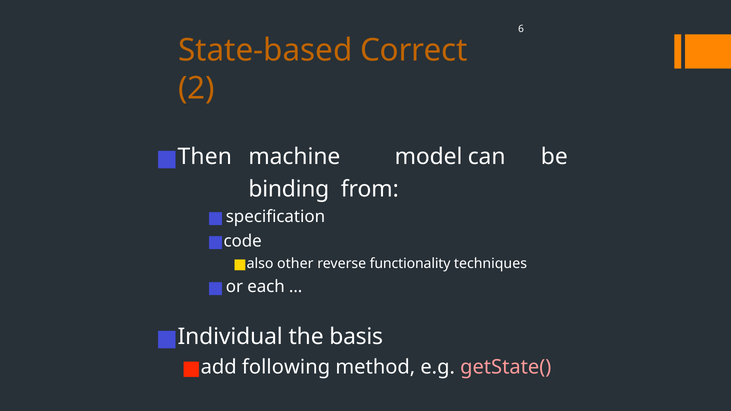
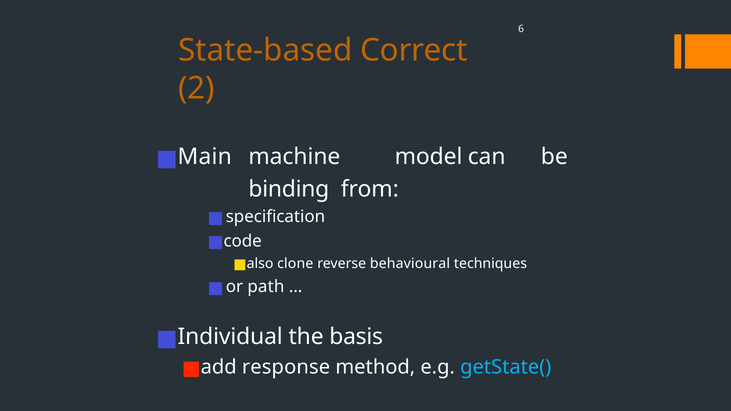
Then: Then -> Main (205, 157)
other: other -> clone (295, 264)
functionality: functionality -> behavioural (410, 264)
each: each -> path (266, 287)
following: following -> response (286, 367)
getState( colour: pink -> light blue (506, 367)
